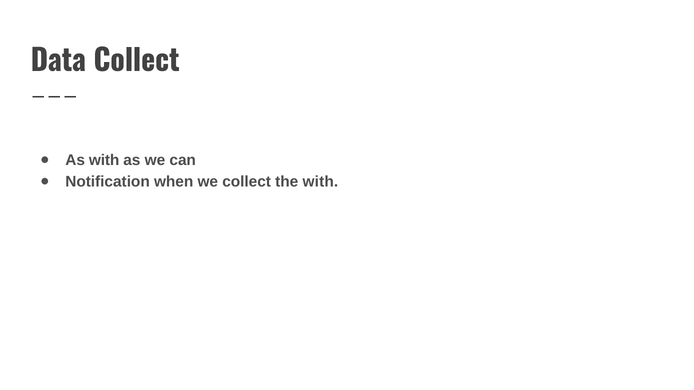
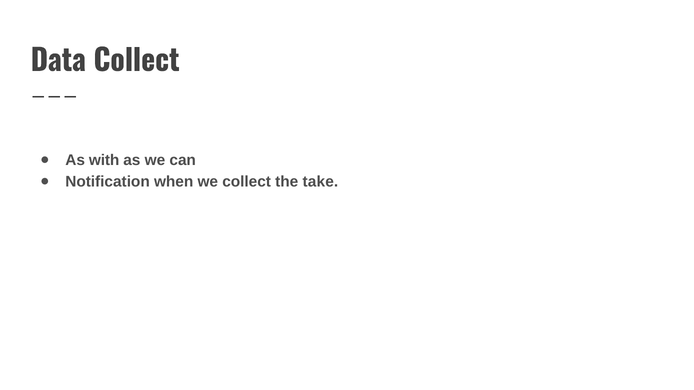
the with: with -> take (320, 182)
